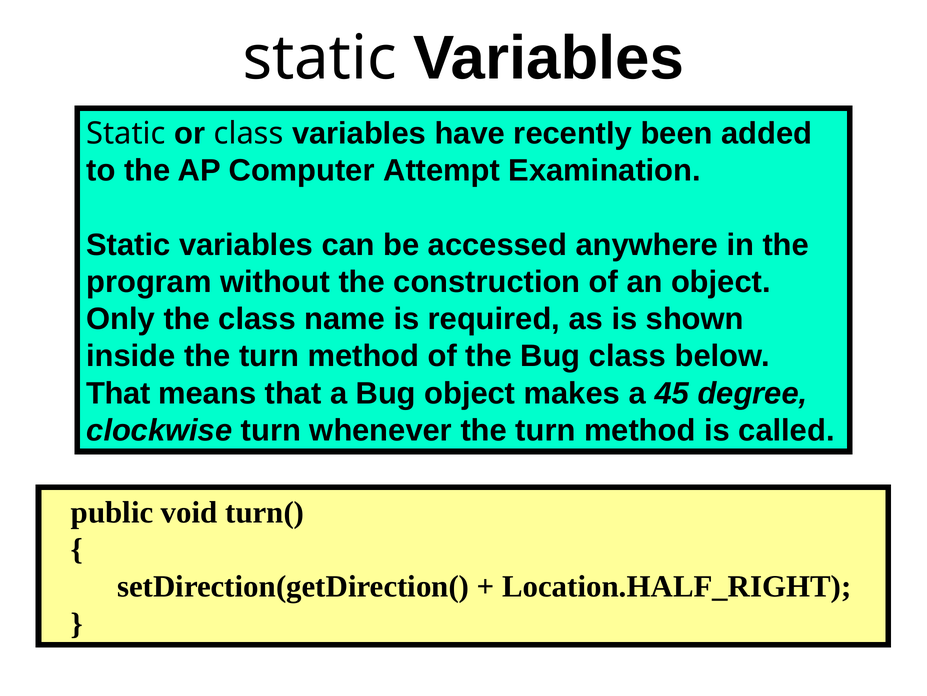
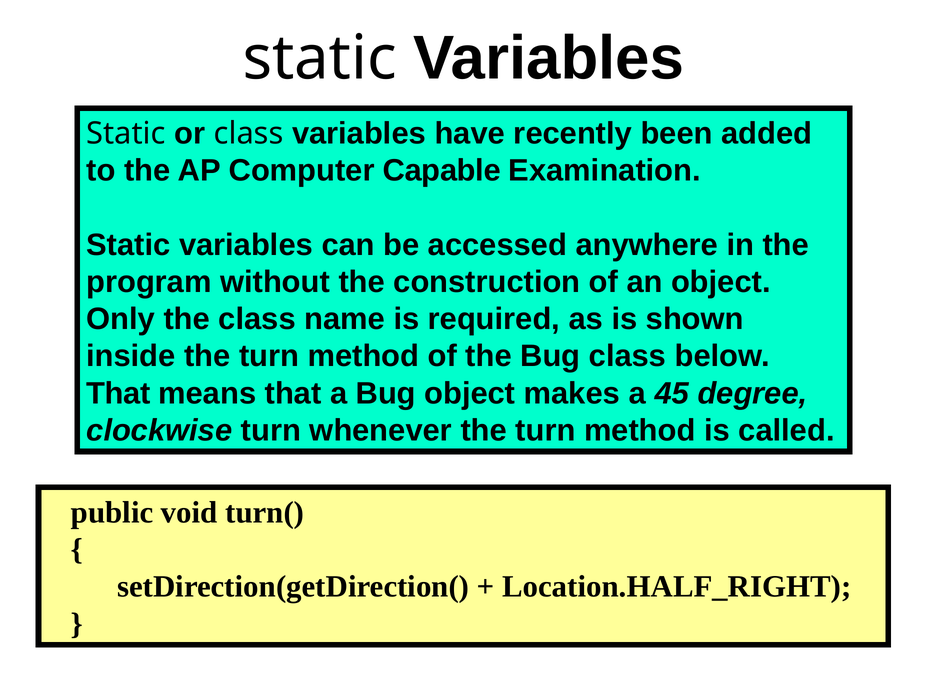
Attempt: Attempt -> Capable (442, 170)
